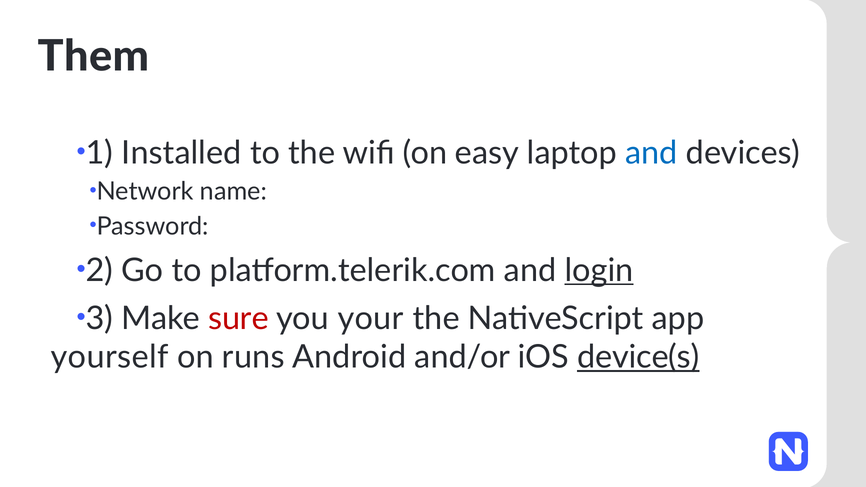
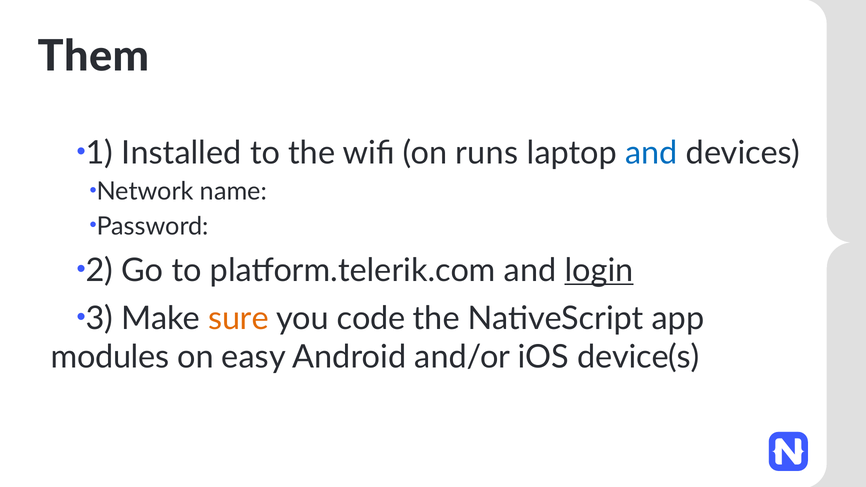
easy: easy -> runs (487, 153)
sure colour: red -> orange (238, 318)
your: your -> code (371, 318)
yourself: yourself -> modules (110, 357)
runs: runs -> easy (254, 357)
device(s underline: present -> none (638, 357)
